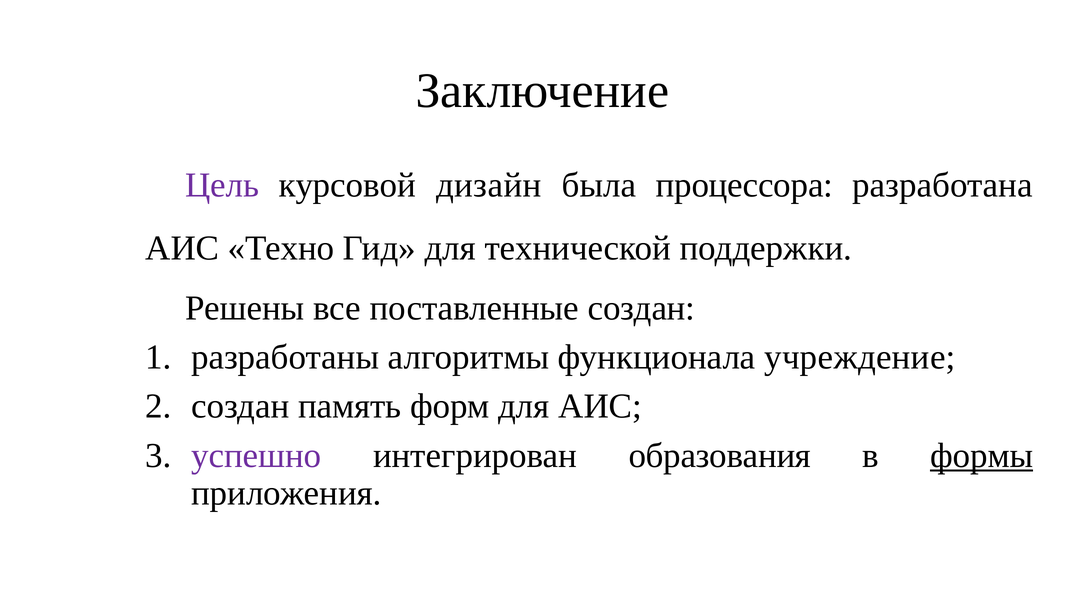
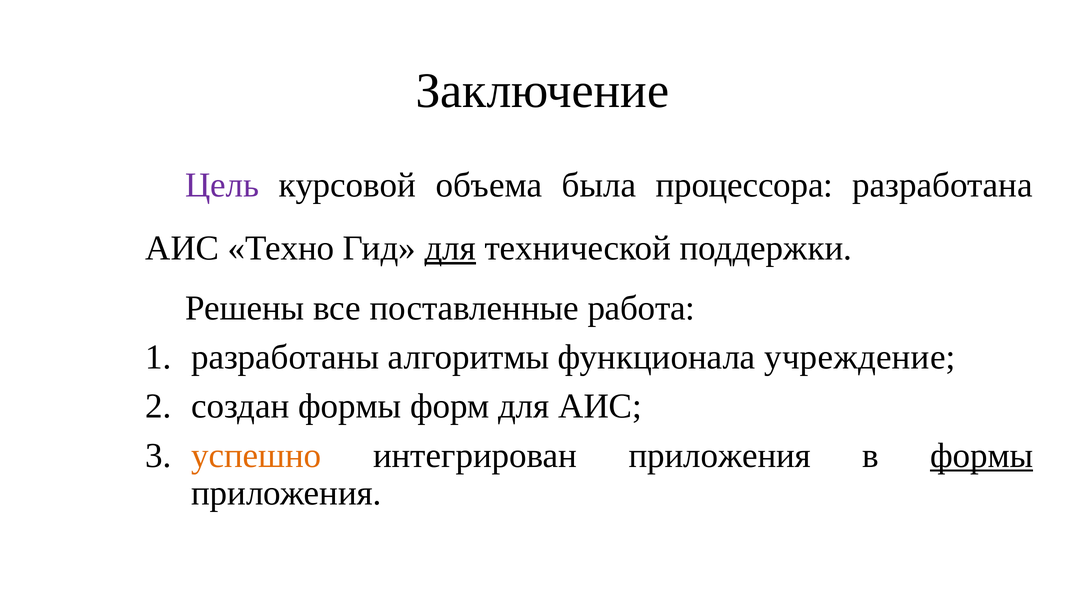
дизайн: дизайн -> объема (489, 185)
для underline: none -> present (450, 248)
поставленные создан: создан -> работа (641, 308)
создан память: память -> формы (350, 407)
успешно colour: purple -> orange (256, 456)
интегрирован образования: образования -> приложения (720, 456)
